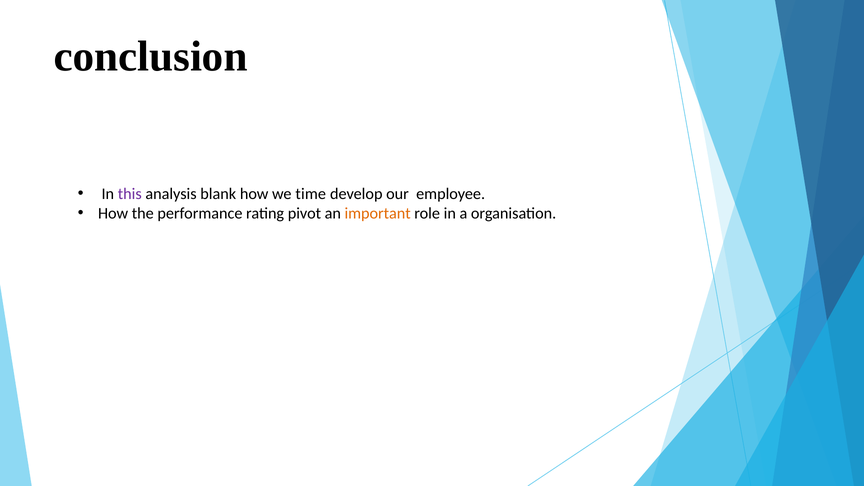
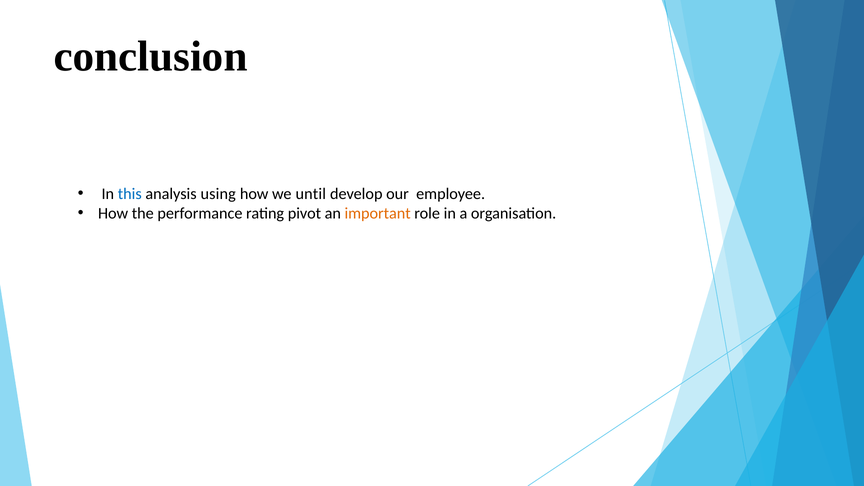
this colour: purple -> blue (130, 194)
blank: blank -> using (218, 194)
time: time -> until (311, 194)
